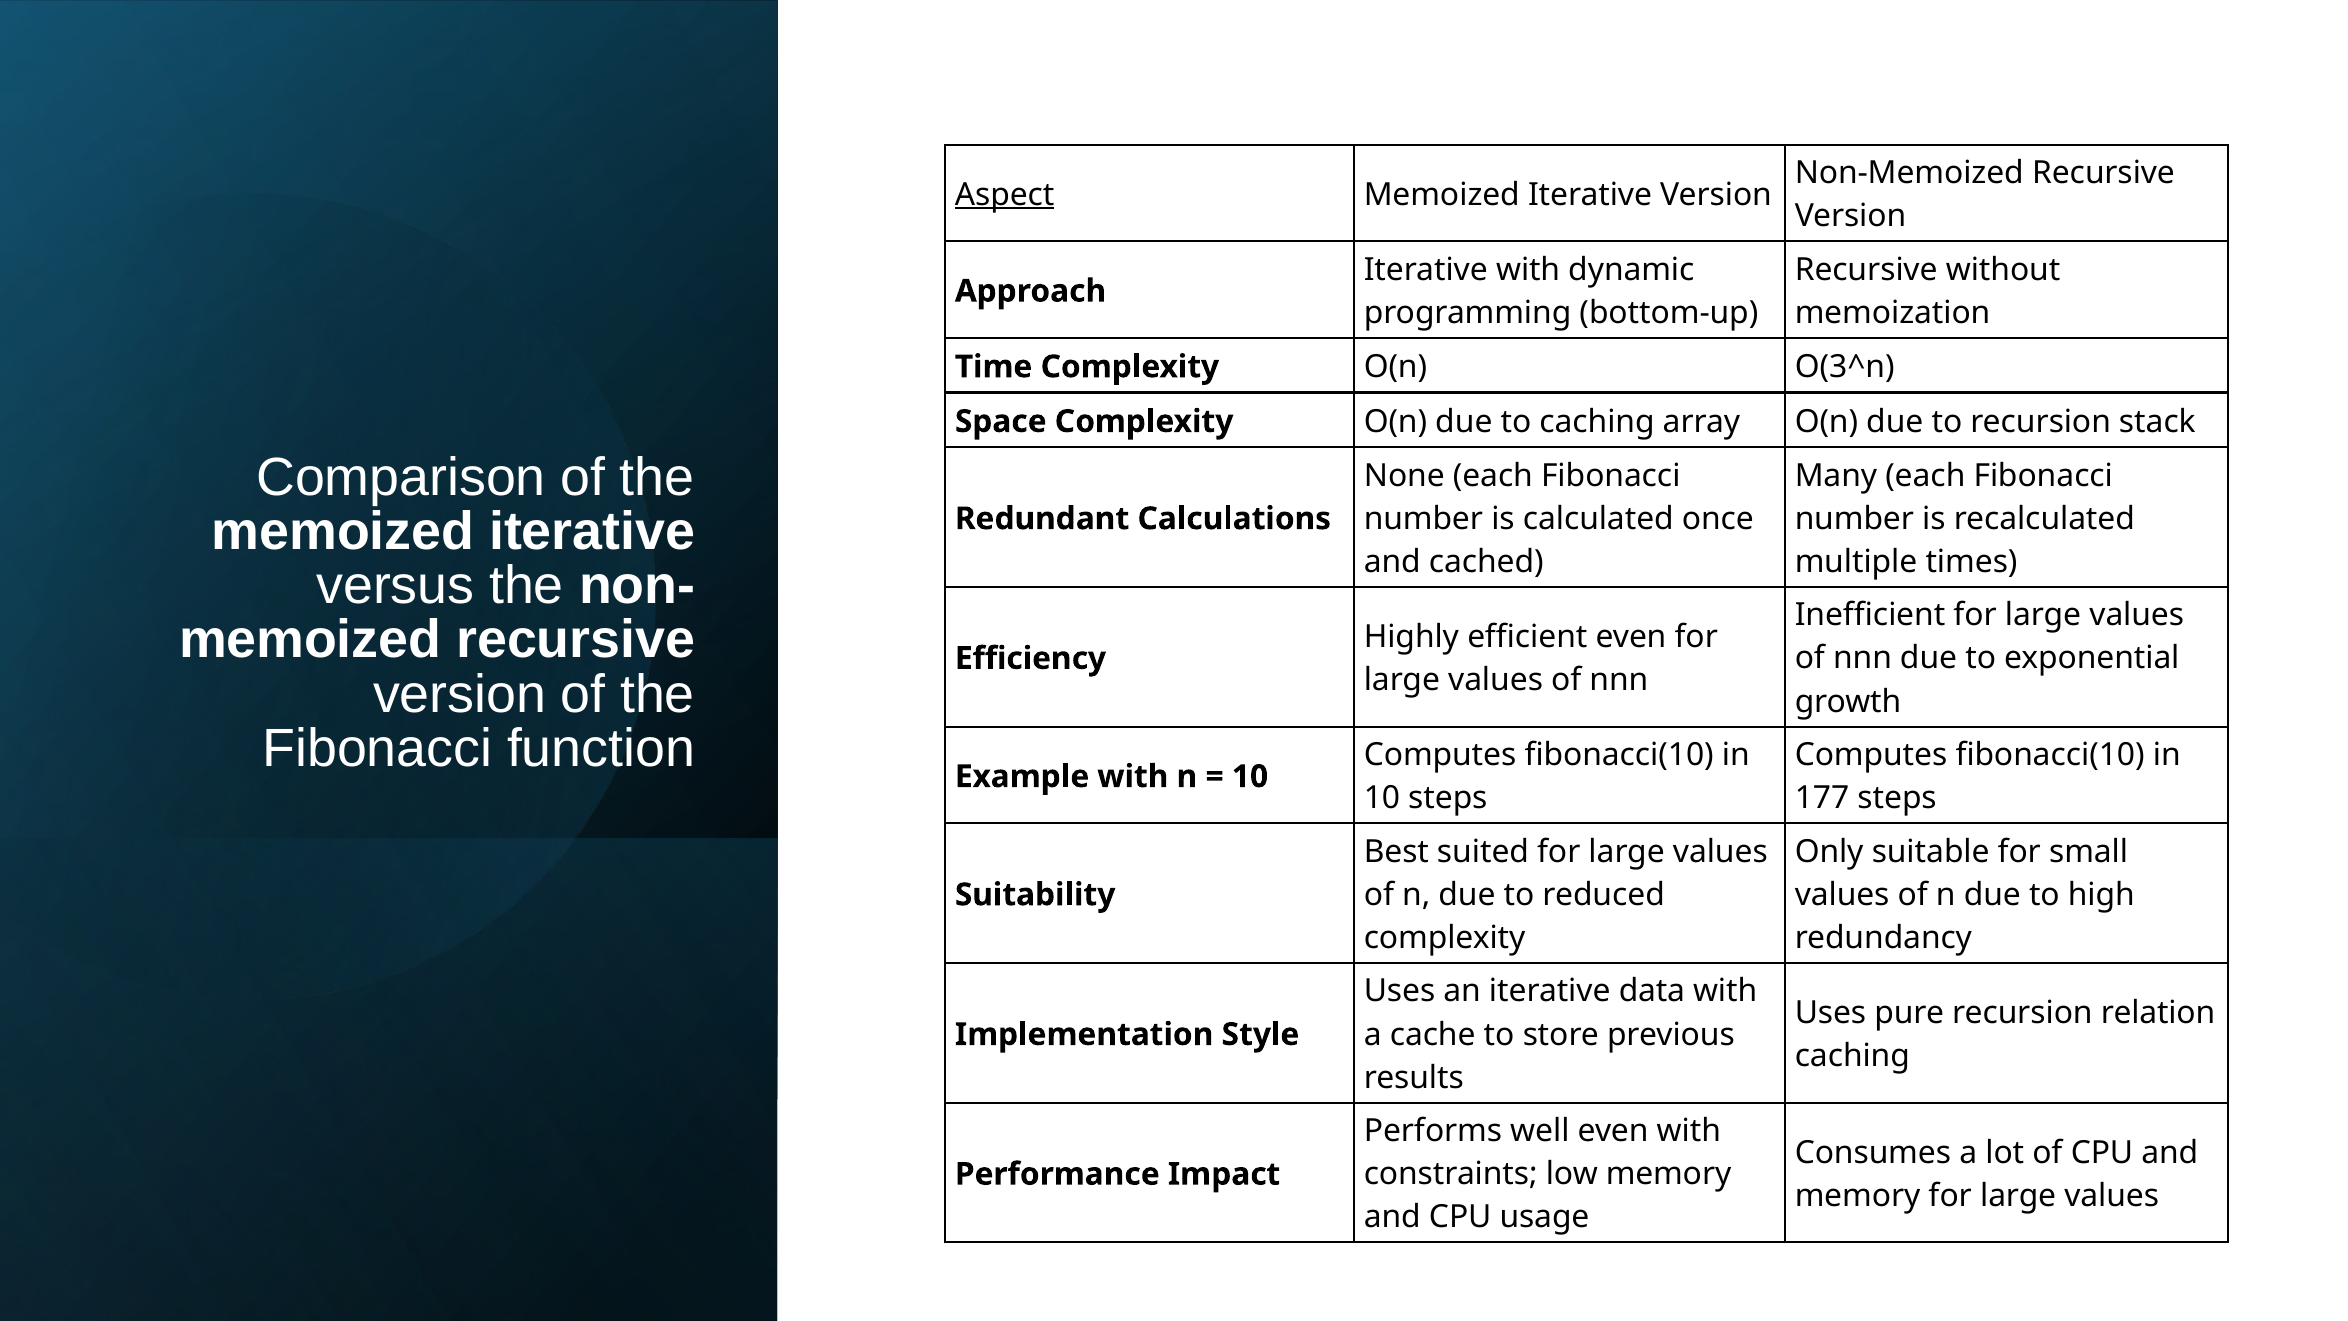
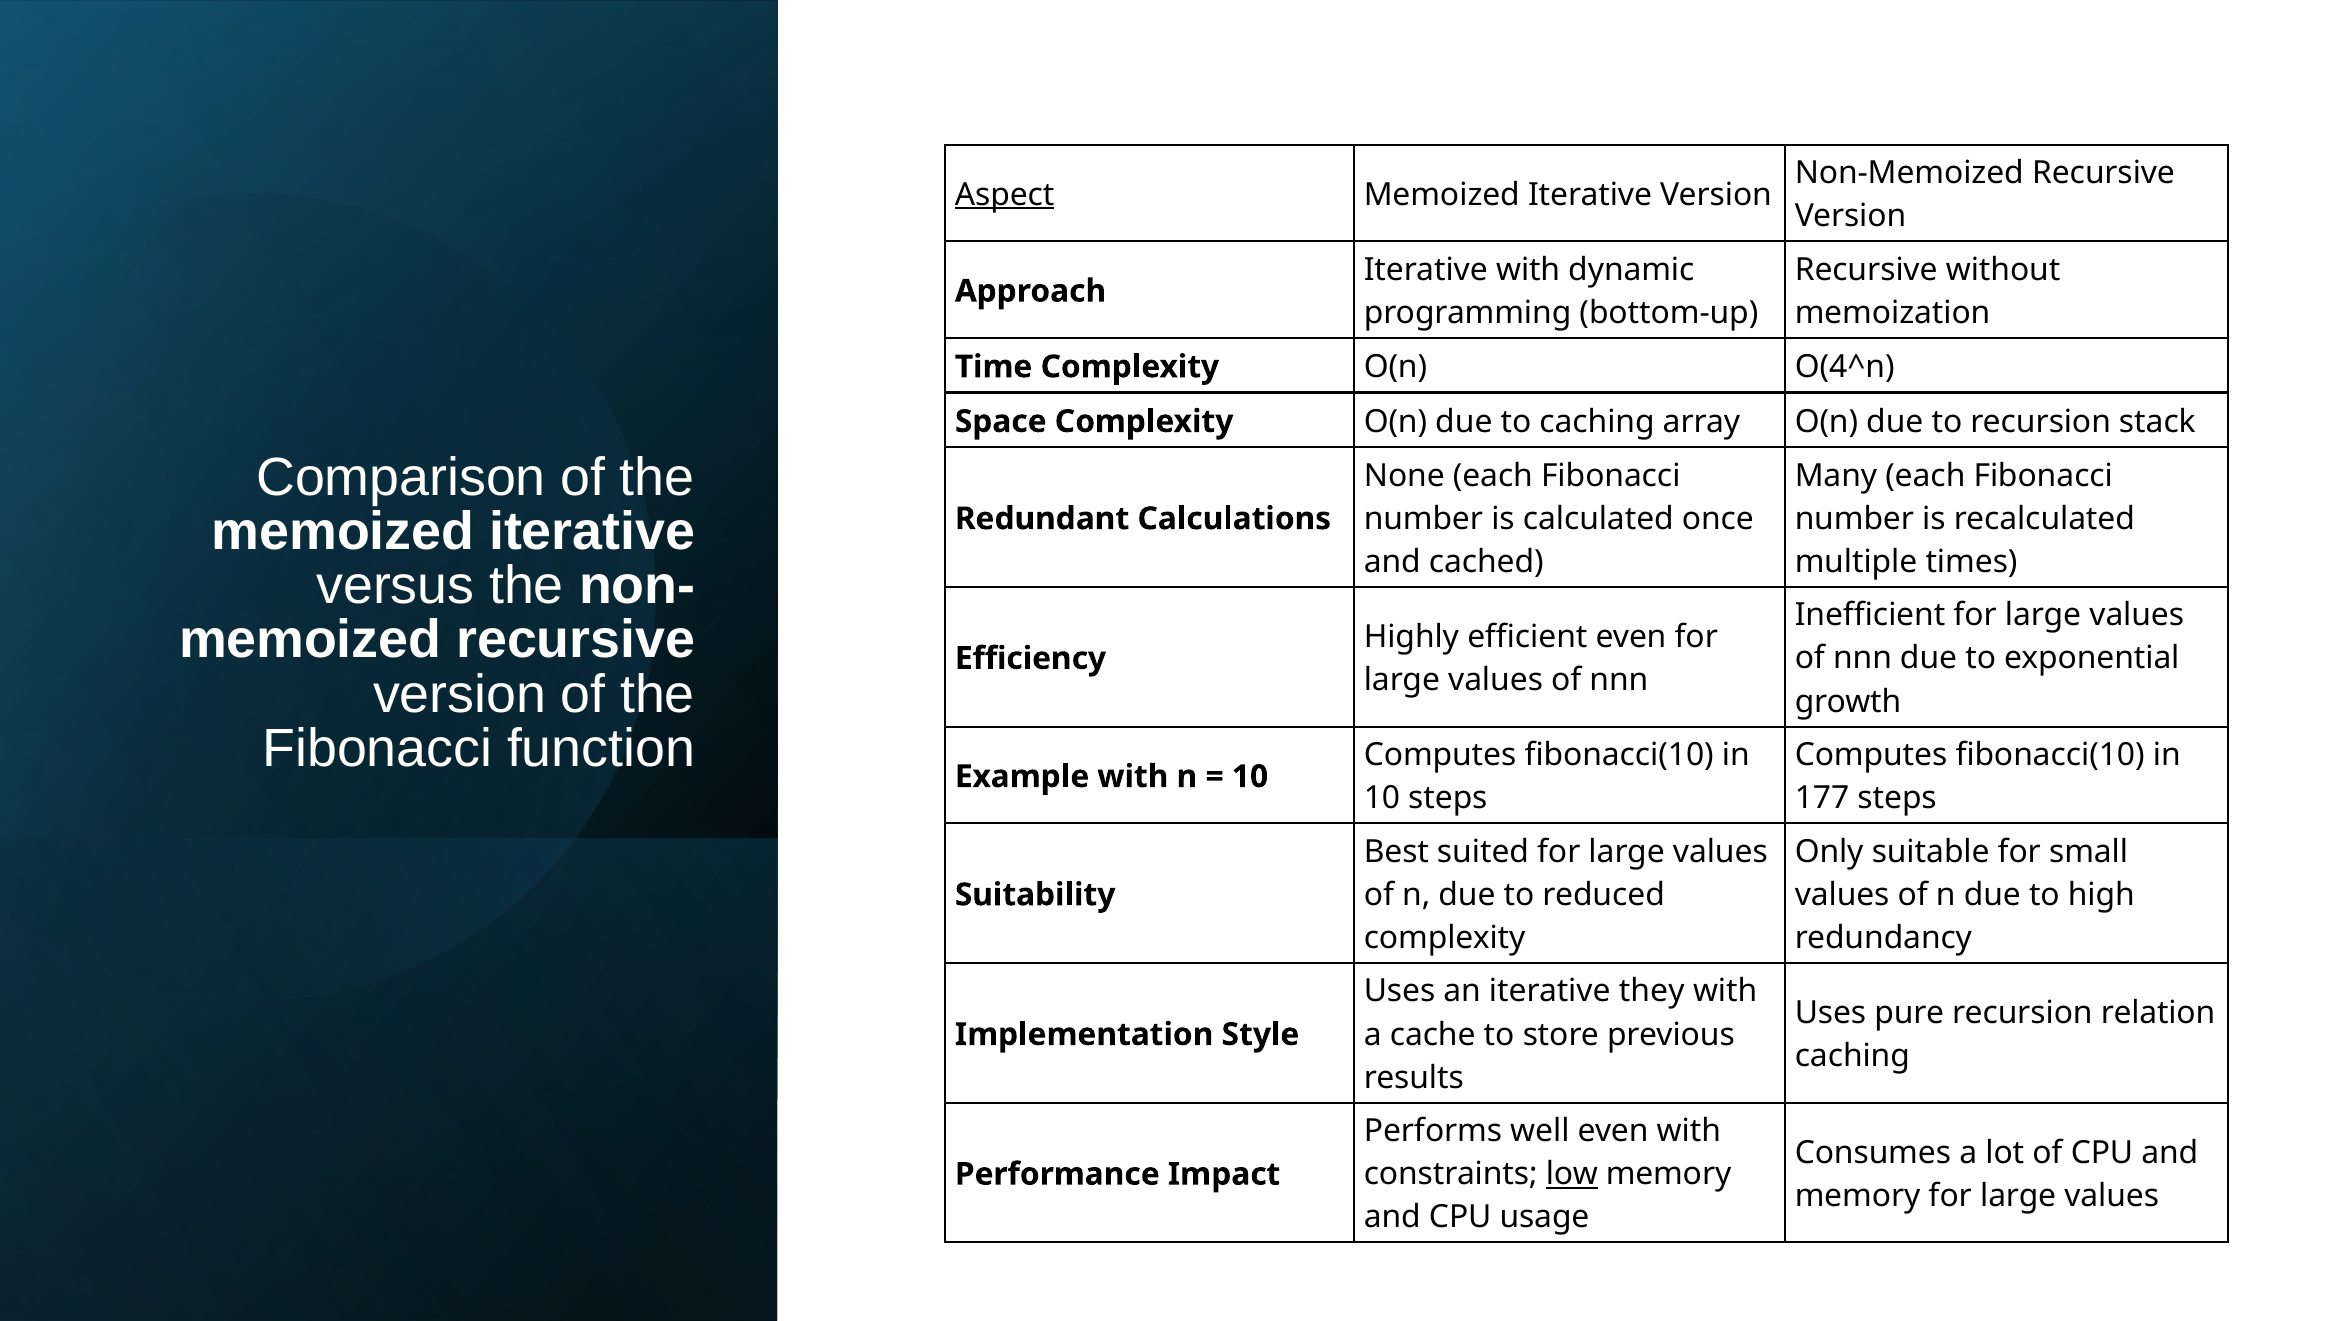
O(3^n: O(3^n -> O(4^n (1845, 367)
data: data -> they (1652, 991)
low underline: none -> present (1572, 1174)
